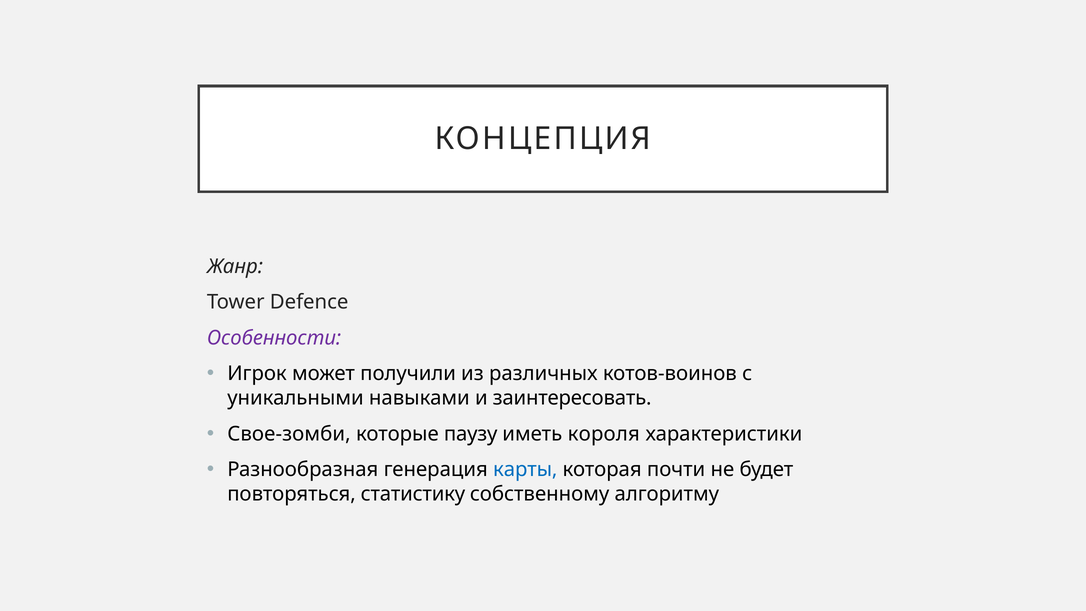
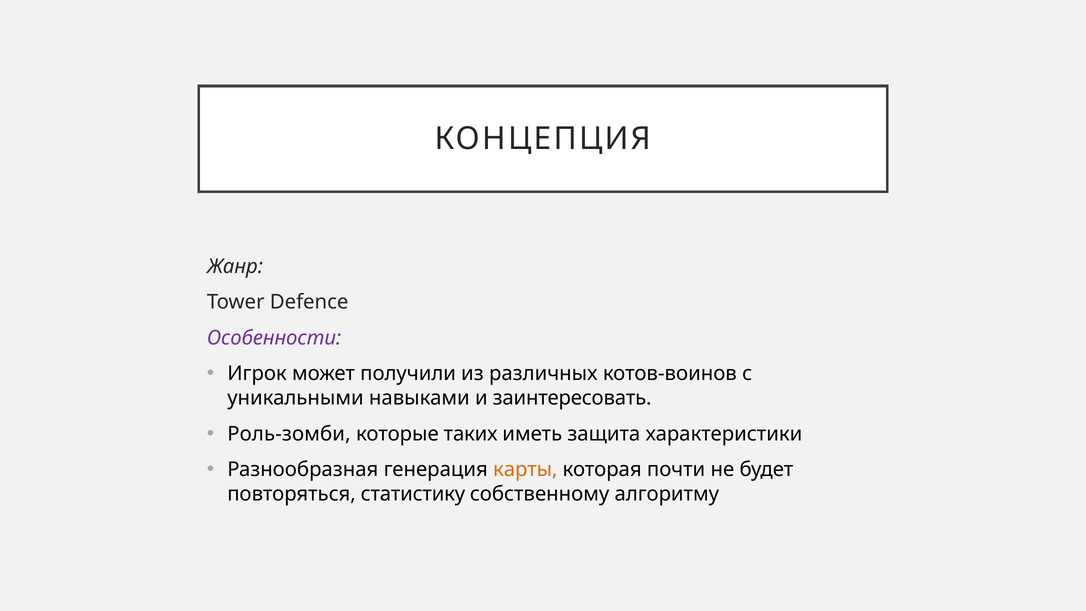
Свое-зомби: Свое-зомби -> Роль-зомби (289, 434)
паузу: паузу -> таких (471, 434)
короля: короля -> защита (604, 434)
карты colour: blue -> orange (525, 470)
